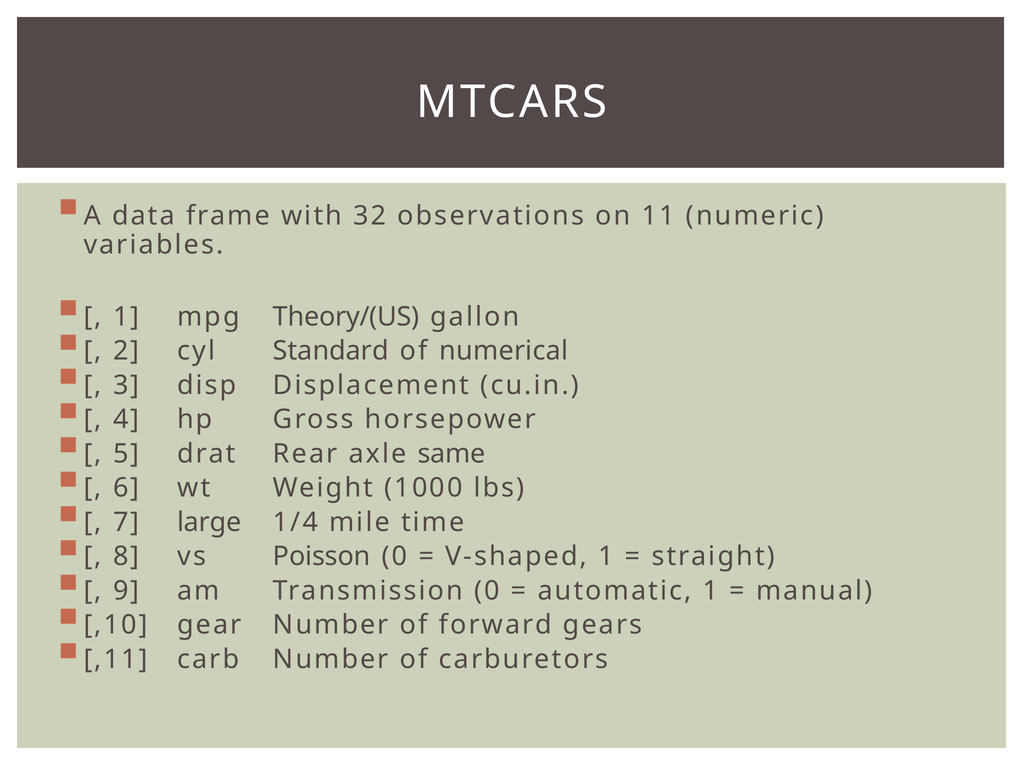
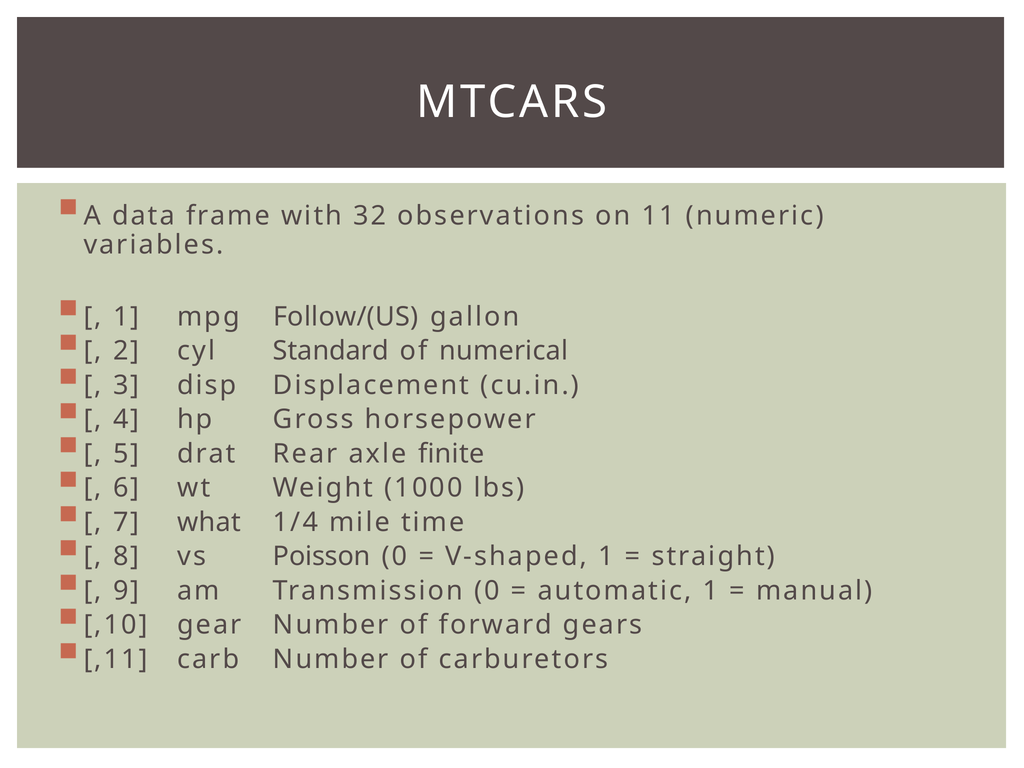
Theory/(US: Theory/(US -> Follow/(US (346, 317)
same: same -> finite (451, 454)
large: large -> what (209, 522)
